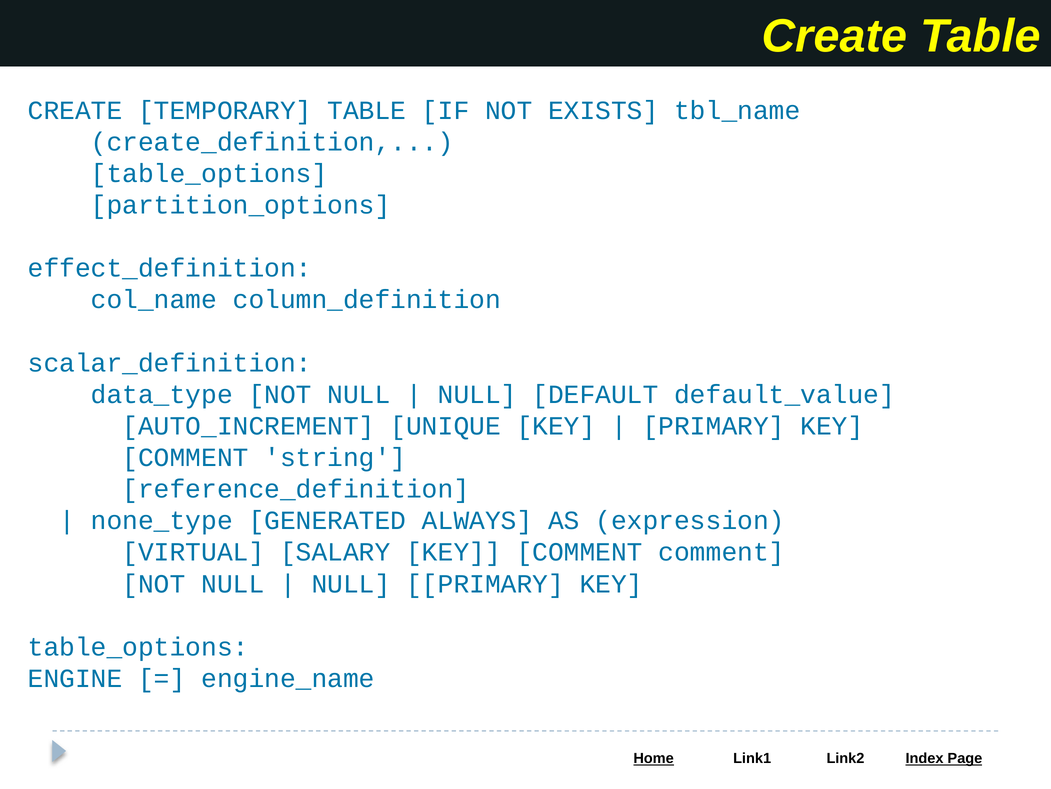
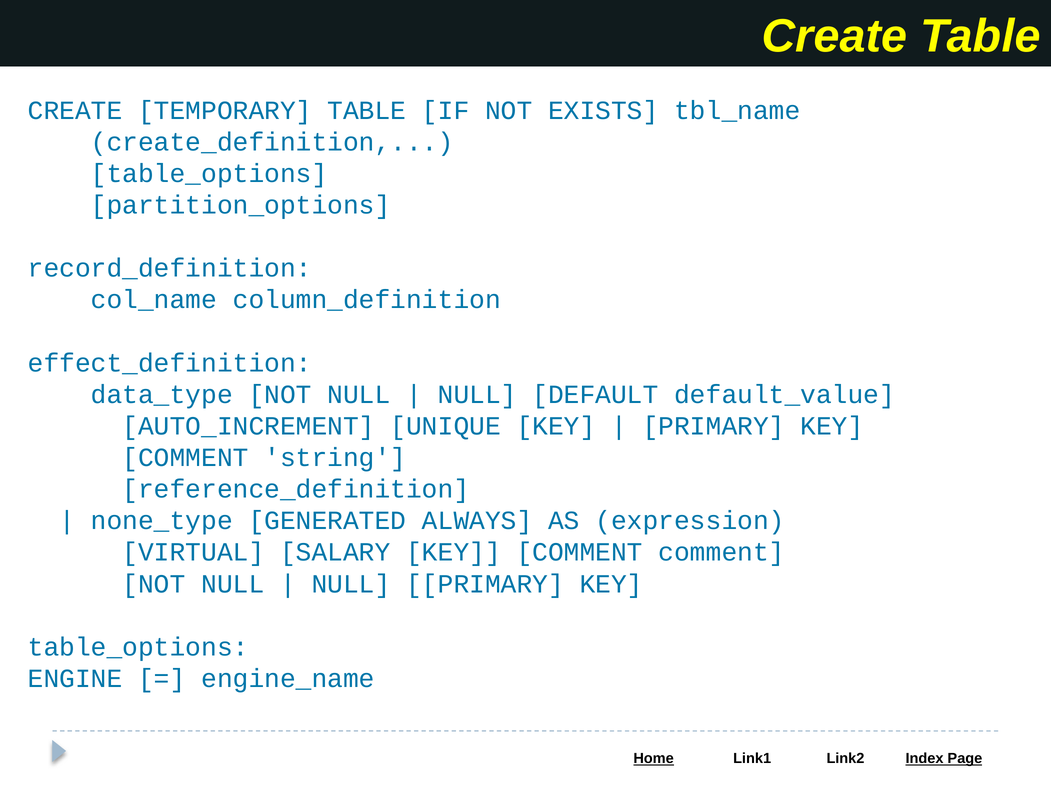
effect_definition: effect_definition -> record_definition (170, 268)
scalar_definition: scalar_definition -> effect_definition (170, 363)
